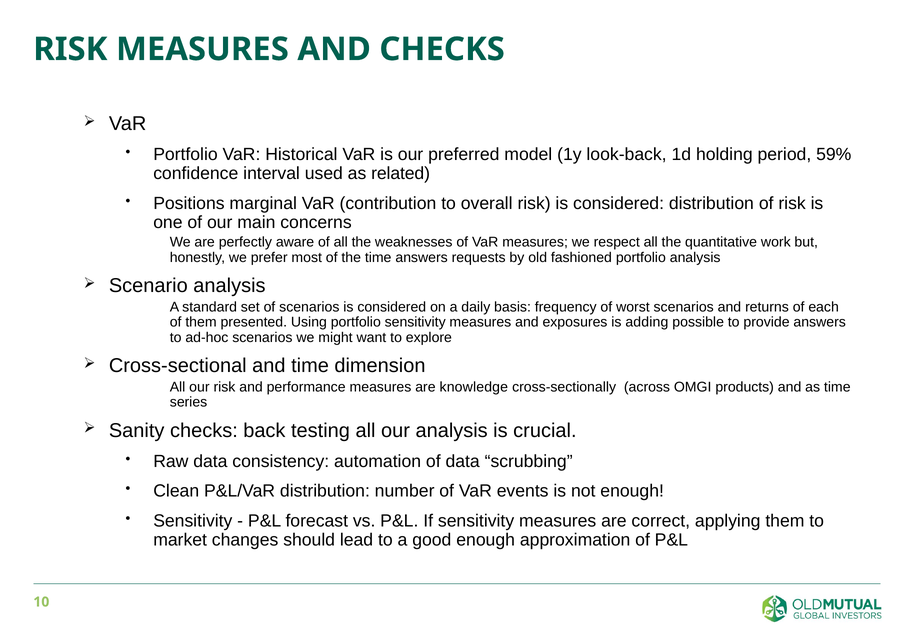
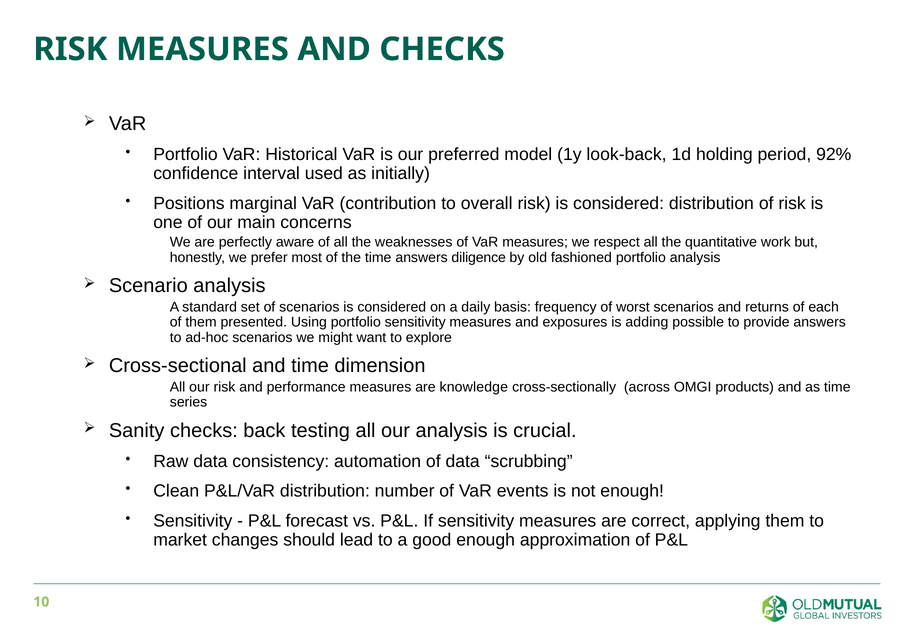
59%: 59% -> 92% (834, 155)
related: related -> initially (401, 174)
requests: requests -> diligence (479, 257)
